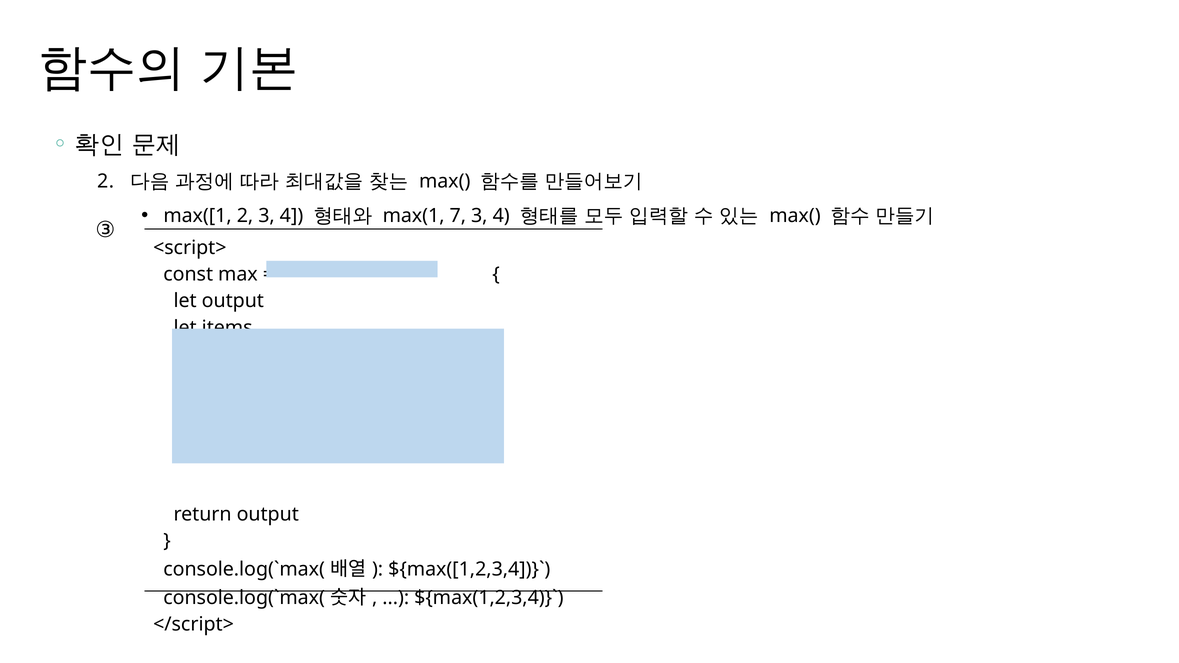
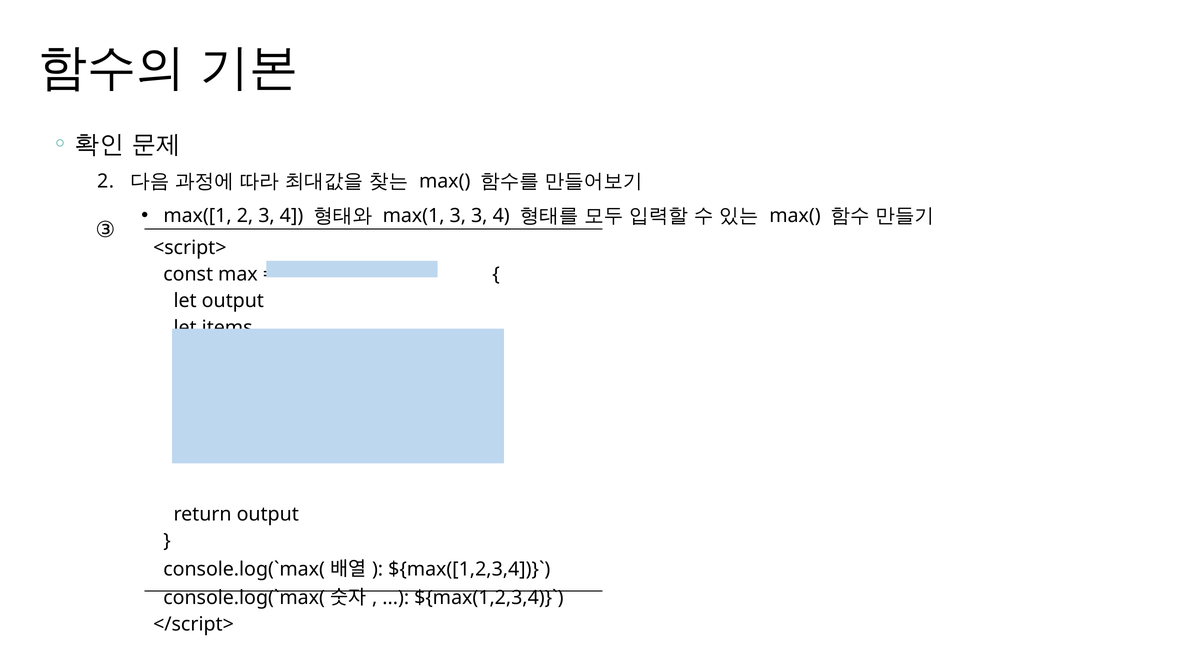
max(1 7: 7 -> 3 (458, 216)
